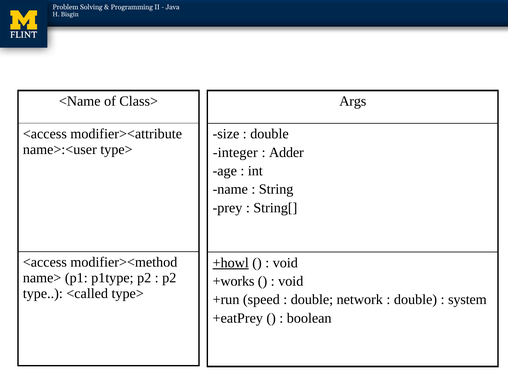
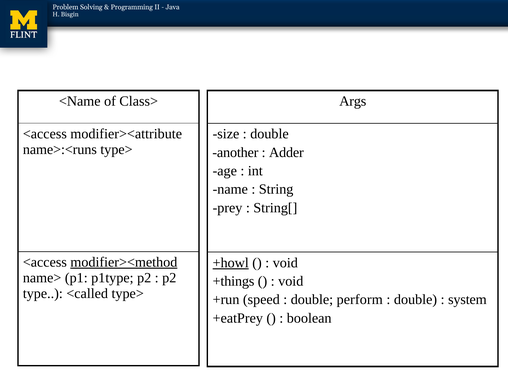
name>:<user: name>:<user -> name>:<runs (60, 149)
integer: integer -> another (235, 152)
modifier><method underline: none -> present (124, 262)
+works: +works -> +things (234, 281)
network: network -> perform (360, 300)
